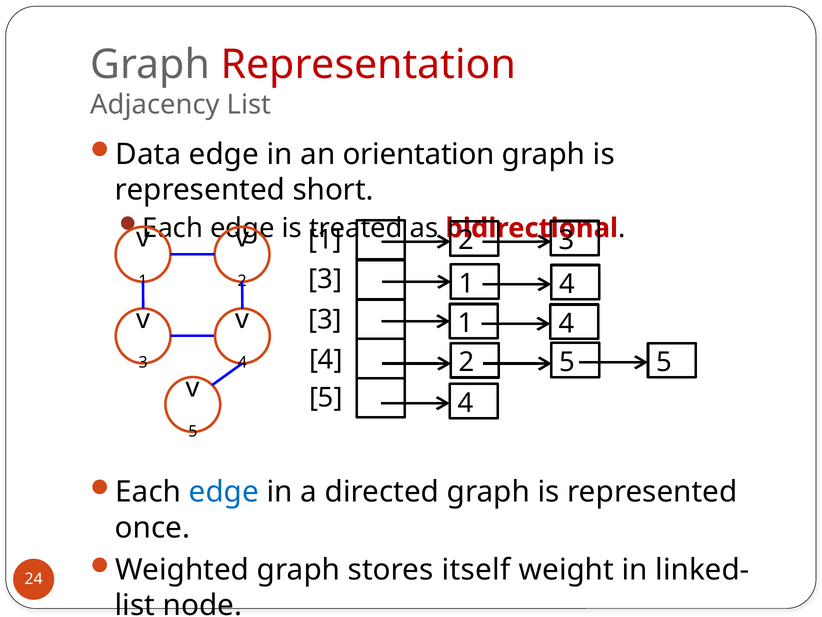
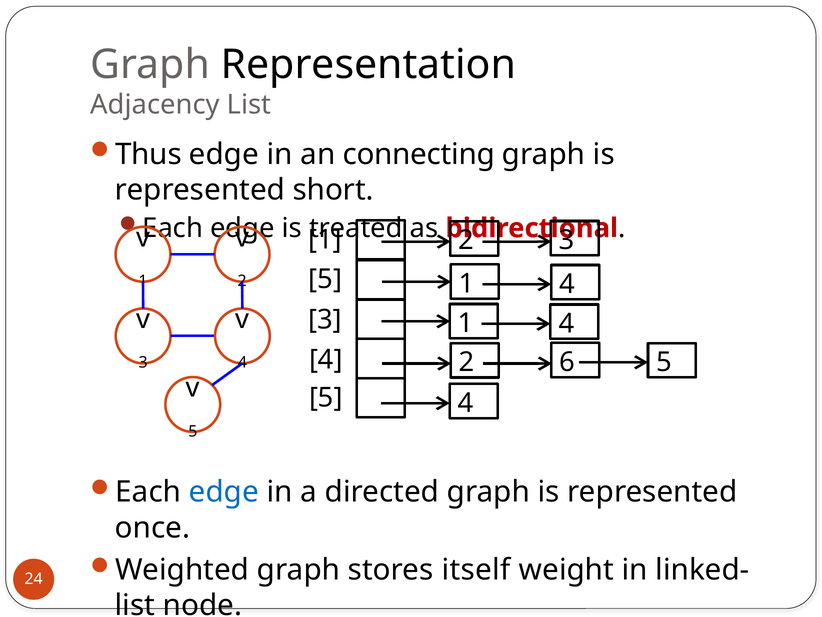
Representation colour: red -> black (368, 65)
Data: Data -> Thus (148, 154)
orientation: orientation -> connecting (419, 154)
3: 3 -> 5 (325, 279)
2 5: 5 -> 6 (567, 362)
